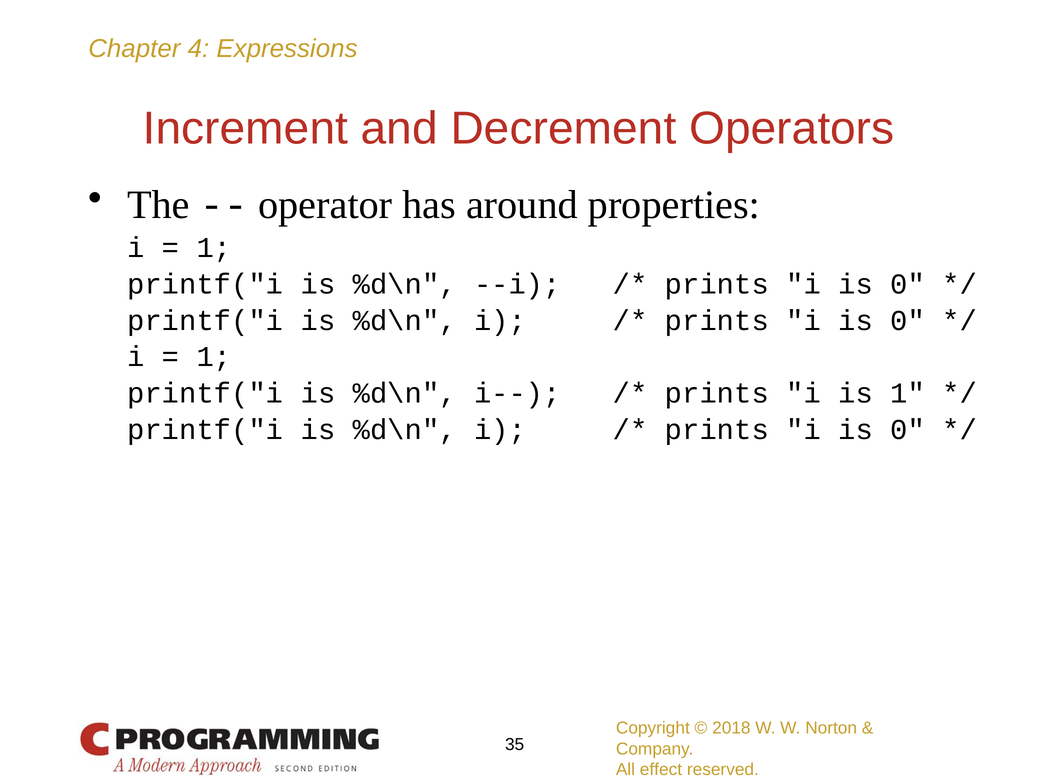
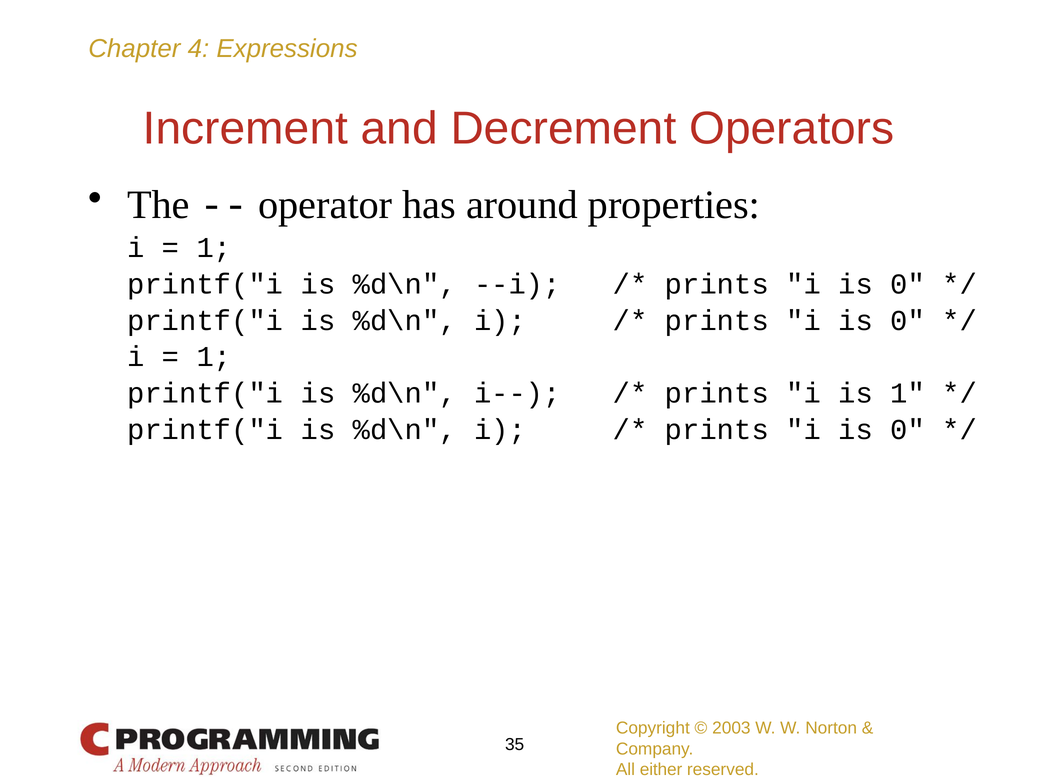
2018: 2018 -> 2003 (731, 729)
effect: effect -> either (661, 770)
